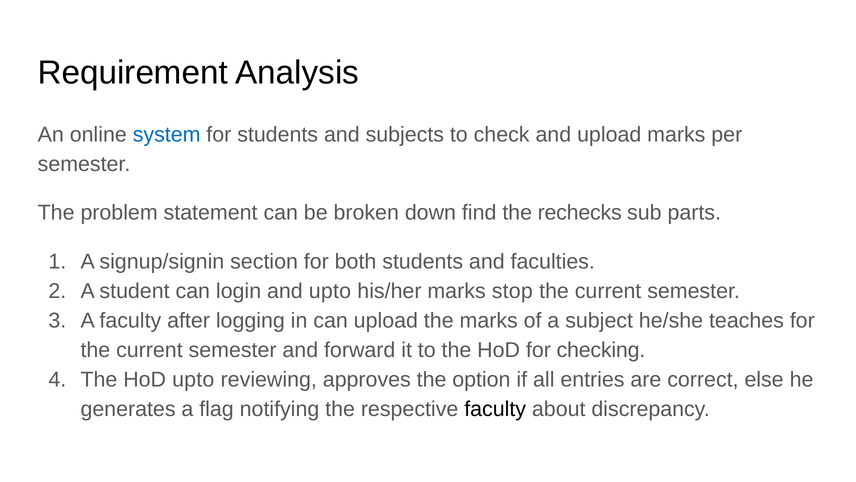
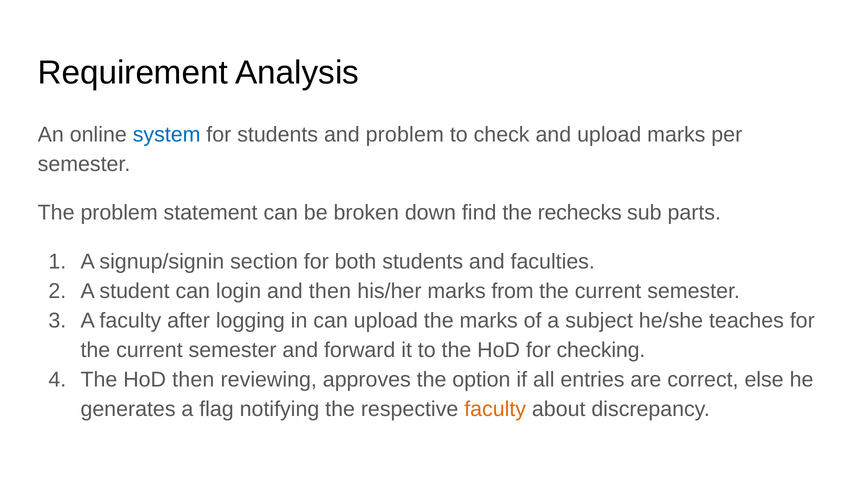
and subjects: subjects -> problem (405, 135)
and upto: upto -> then (330, 291)
stop: stop -> from (513, 291)
HoD upto: upto -> then (193, 379)
faculty colour: black -> orange (495, 409)
